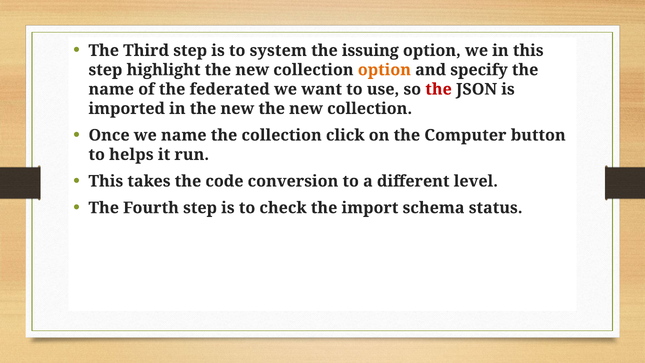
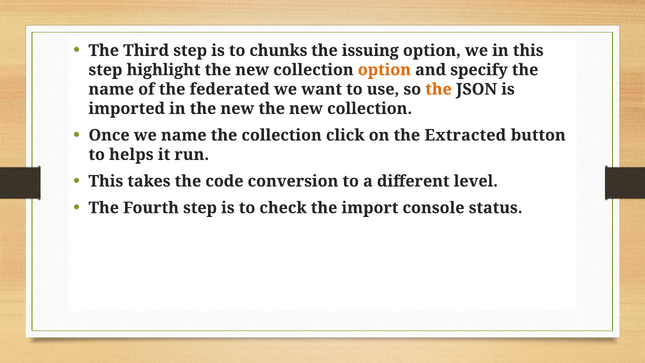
system: system -> chunks (278, 51)
the colour: red -> orange (439, 89)
Computer: Computer -> Extracted (465, 135)
schema: schema -> console (434, 208)
